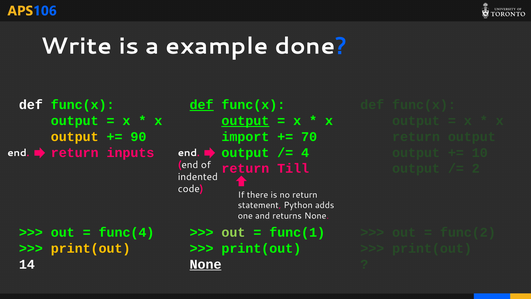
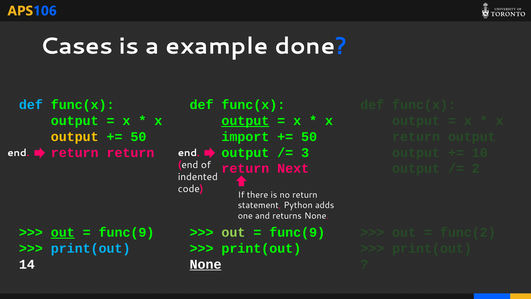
Write: Write -> Cases (77, 46)
def colour: white -> light blue (31, 105)
def underline: present -> none (202, 105)
90: 90 -> 50 (138, 137)
70: 70 -> 50 (309, 137)
return inputs: inputs -> return (130, 153)
4: 4 -> 3 (305, 153)
Till: Till -> Next (293, 168)
out underline: none -> present (63, 232)
func(4: func(4 -> func(9 (126, 232)
func(1: func(1 -> func(9 (297, 232)
print(out colour: yellow -> light blue (91, 248)
